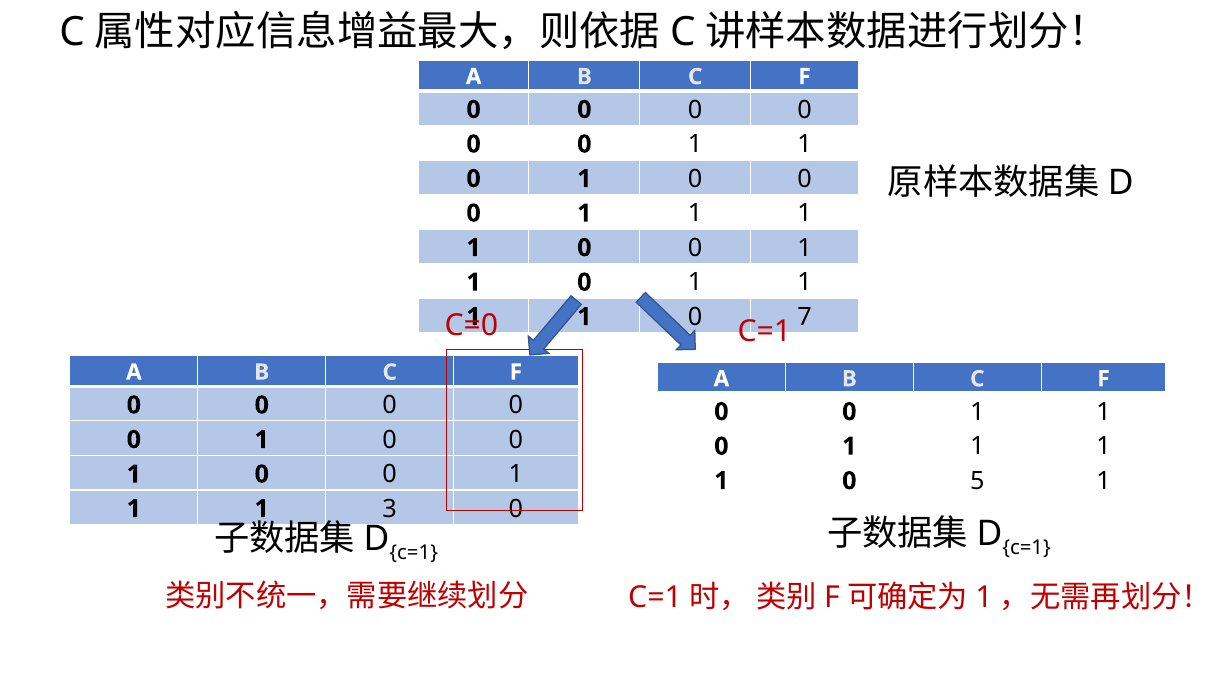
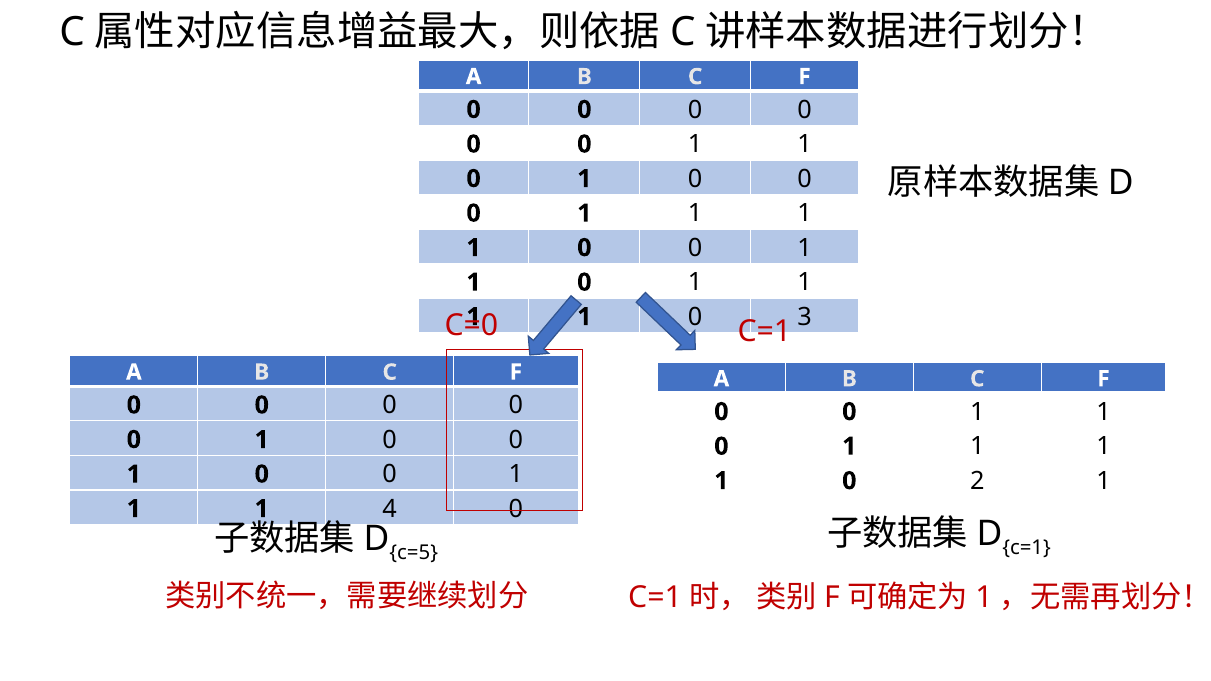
7: 7 -> 3 (804, 317)
5: 5 -> 2 (977, 481)
3: 3 -> 4 (390, 509)
c=1: c=1 -> c=5 (414, 553)
